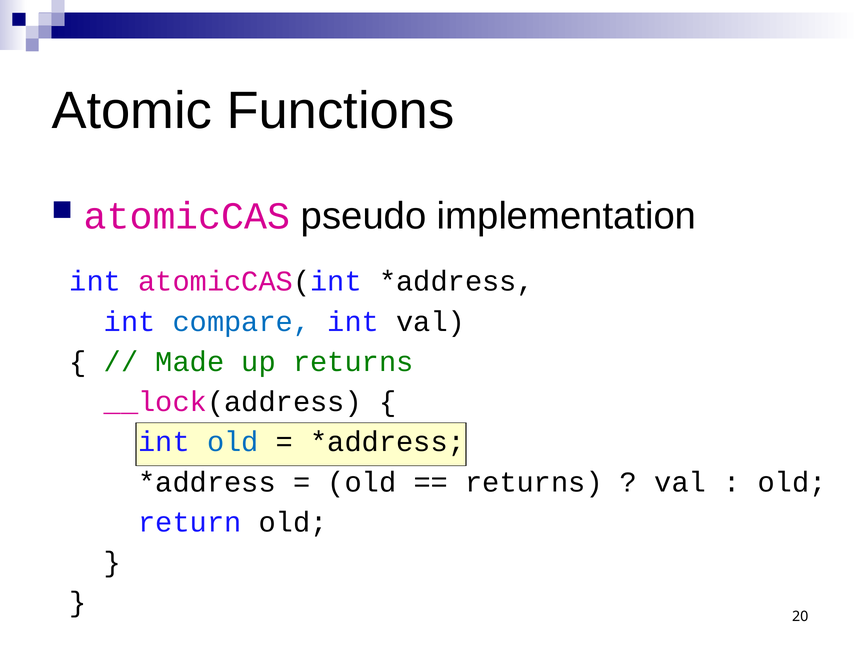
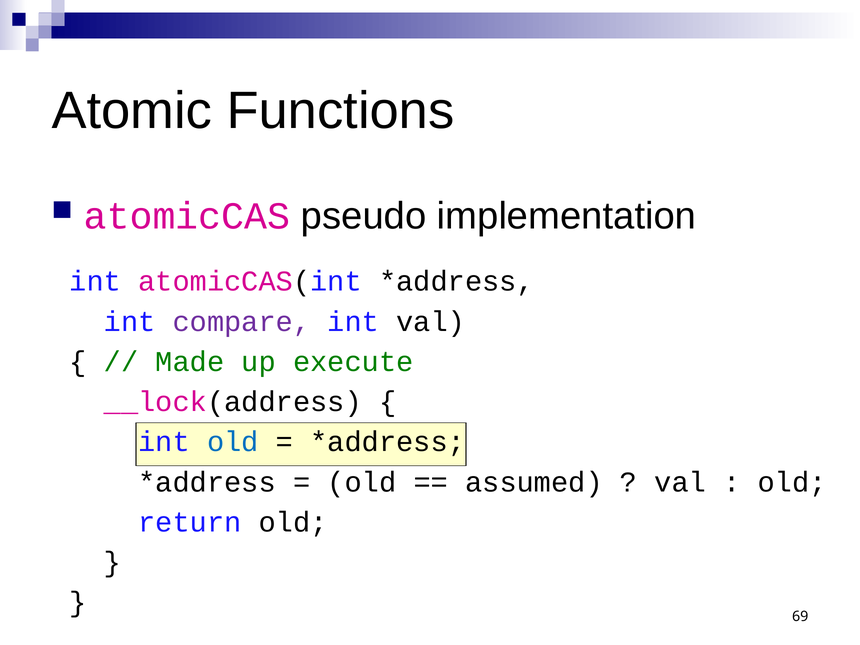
compare colour: blue -> purple (241, 322)
up returns: returns -> execute (353, 362)
returns: returns -> assumed (534, 482)
20: 20 -> 69 (800, 616)
